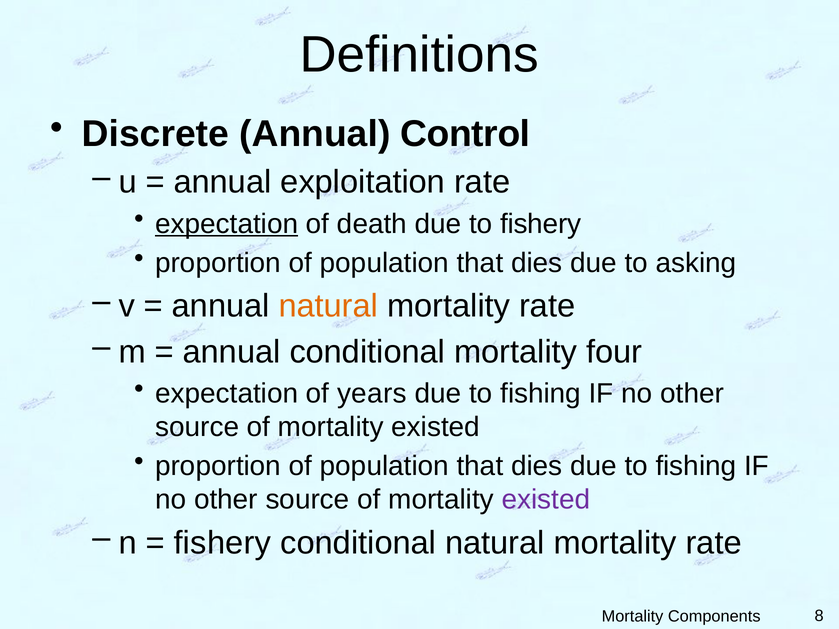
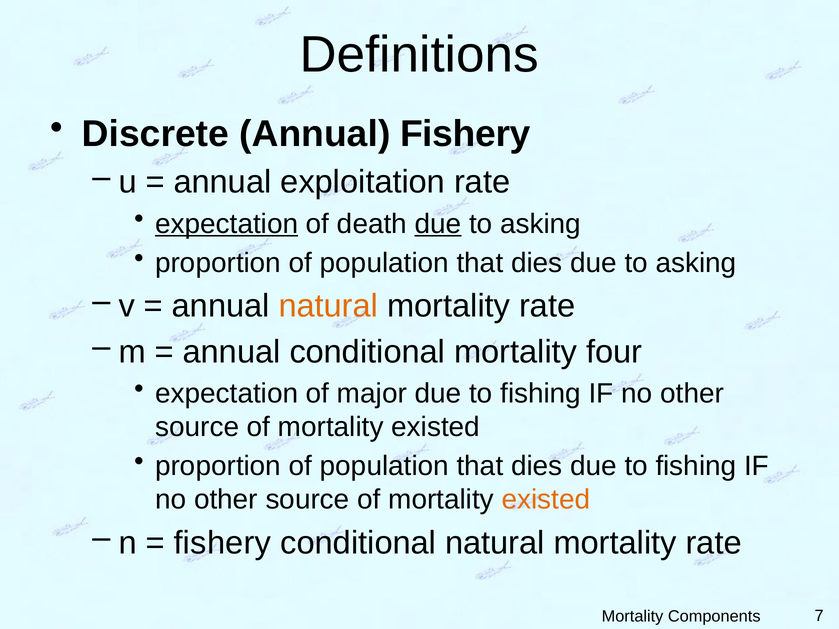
Annual Control: Control -> Fishery (465, 134)
due underline: none -> present (438, 224)
fishery: fishery -> asking (541, 224)
years: years -> major (372, 394)
existed colour: purple -> orange (546, 500)
8: 8 -> 7 (819, 616)
